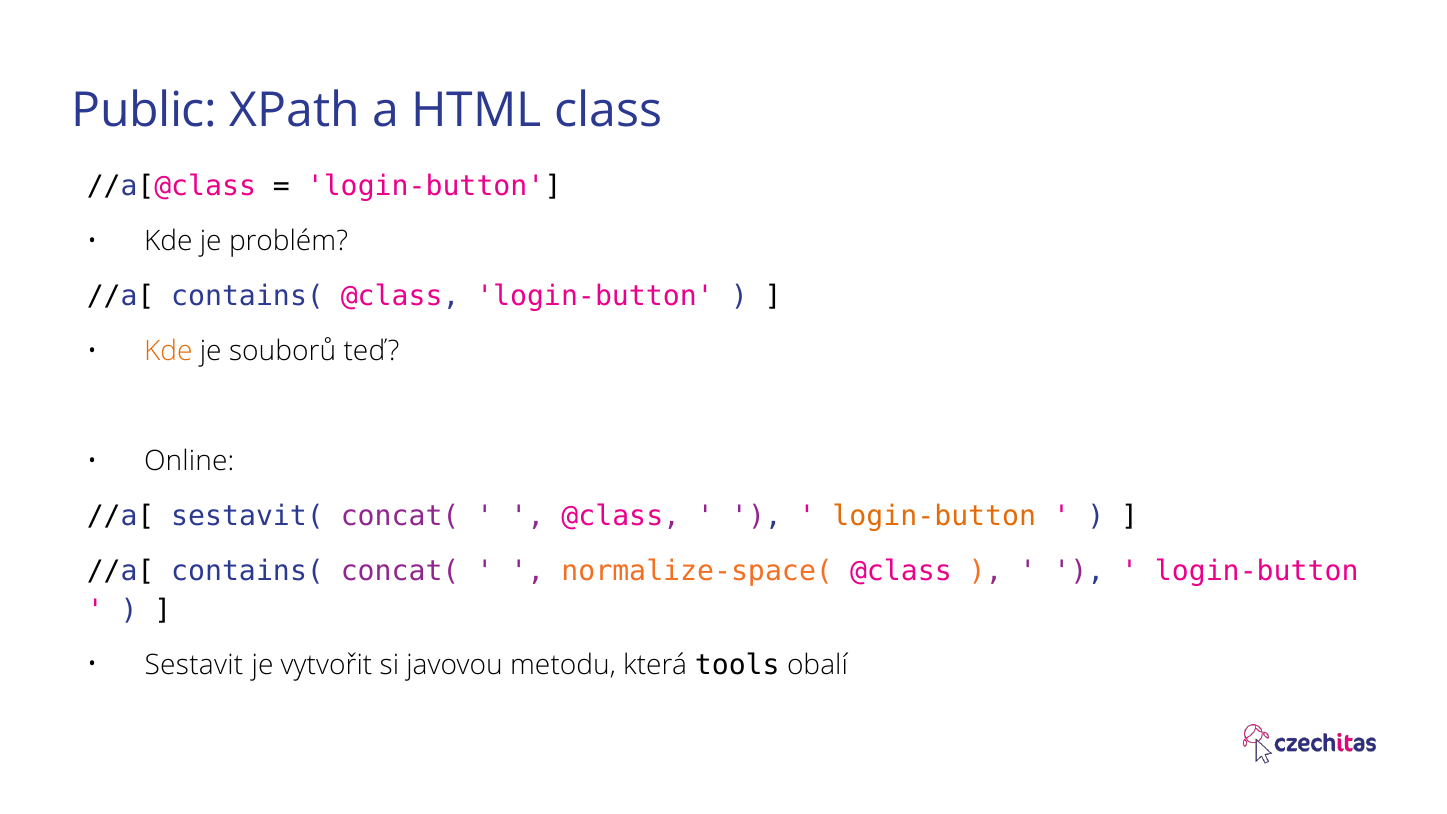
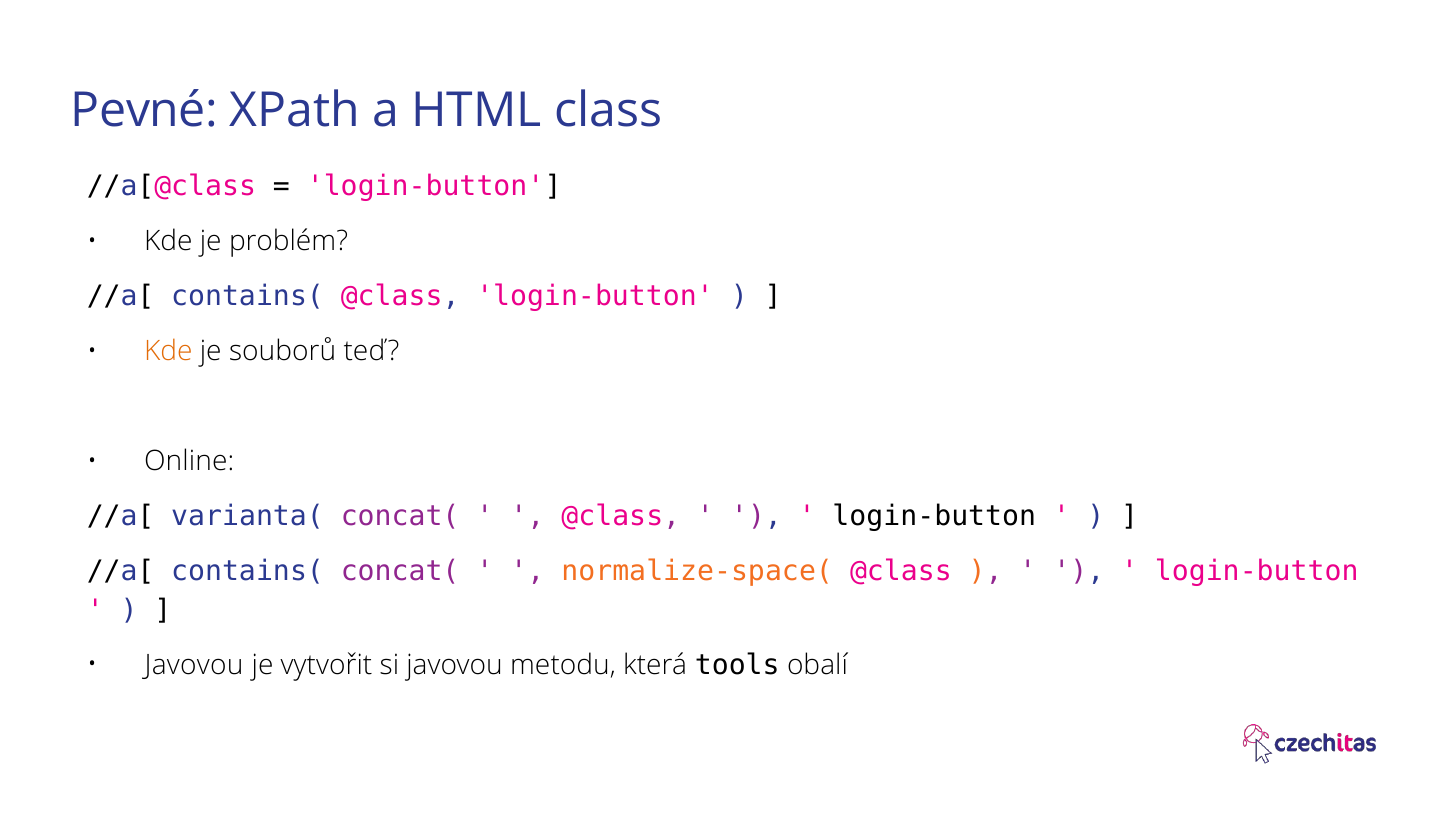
Public: Public -> Pevné (144, 110)
sestavit(: sestavit( -> varianta( (248, 516)
login-button colour: orange -> black (934, 516)
Sestavit: Sestavit -> Javovou (194, 665)
